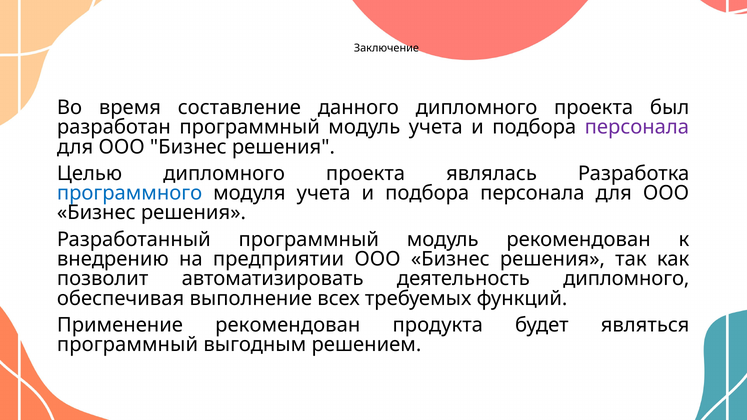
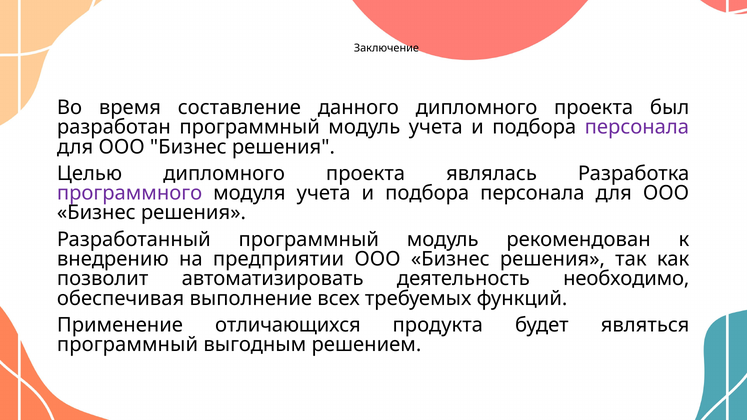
программного colour: blue -> purple (130, 193)
деятельность дипломного: дипломного -> необходимо (626, 279)
Применение рекомендован: рекомендован -> отличающихся (288, 325)
